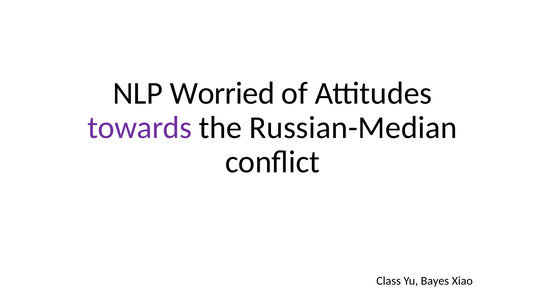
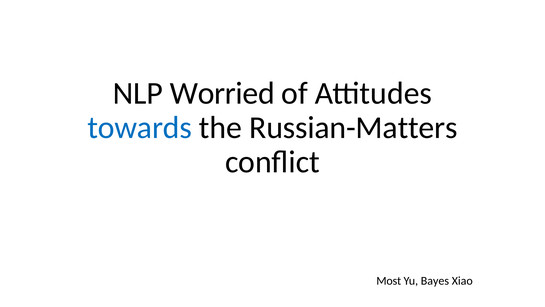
towards colour: purple -> blue (140, 128)
Russian-Median: Russian-Median -> Russian-Matters (353, 128)
Class: Class -> Most (389, 280)
